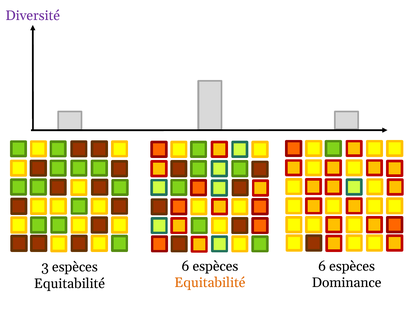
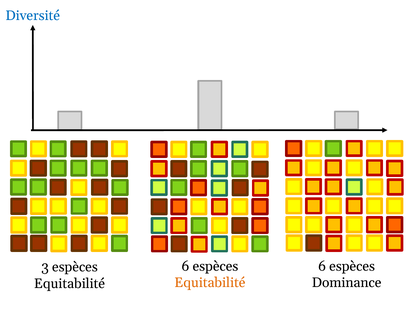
Diversité colour: purple -> blue (33, 16)
